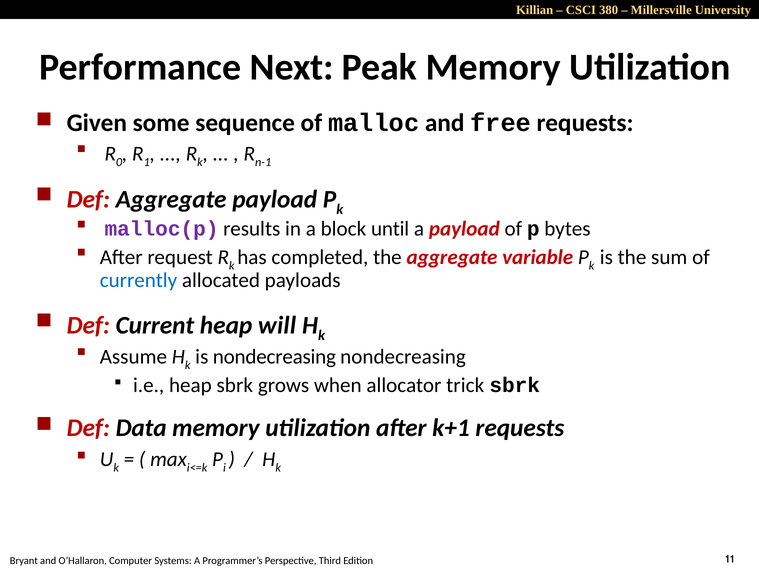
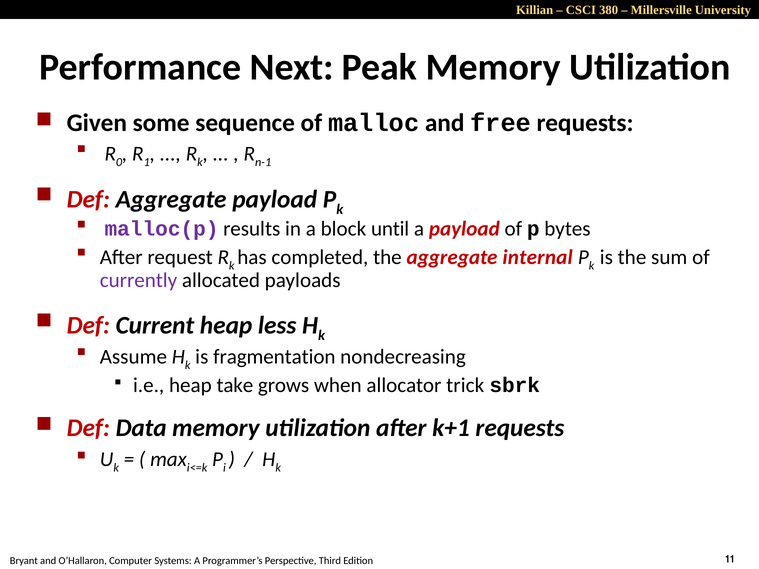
variable: variable -> internal (538, 258)
currently colour: blue -> purple (139, 281)
will: will -> less (277, 325)
is nondecreasing: nondecreasing -> fragmentation (274, 357)
heap sbrk: sbrk -> take (235, 385)
